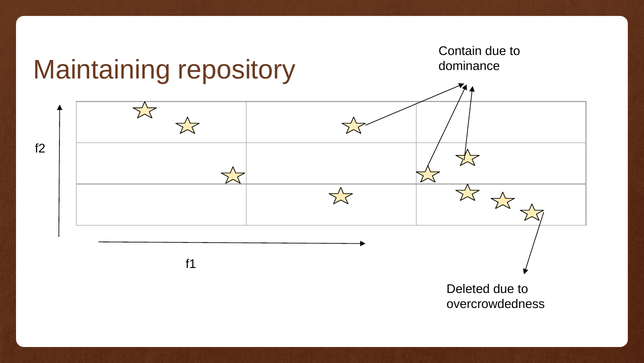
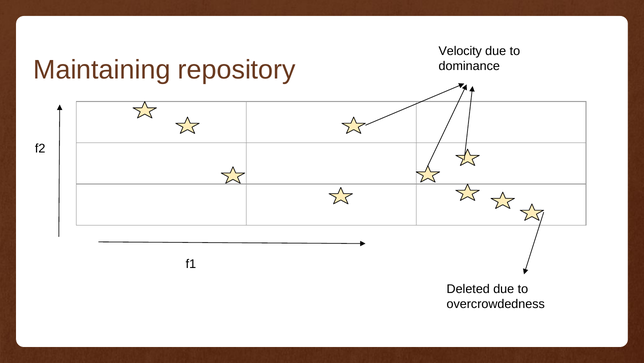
Contain: Contain -> Velocity (460, 51)
